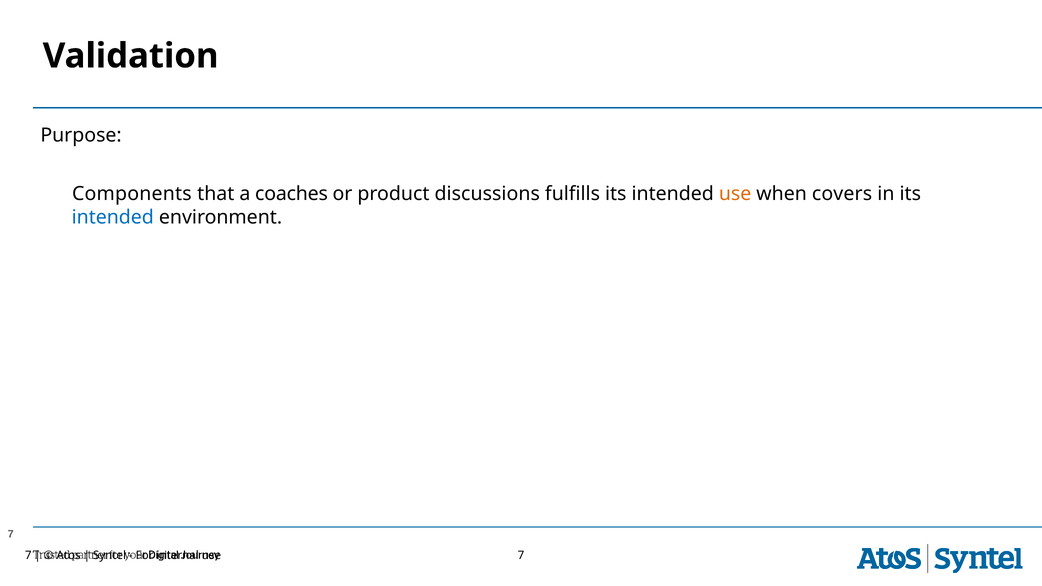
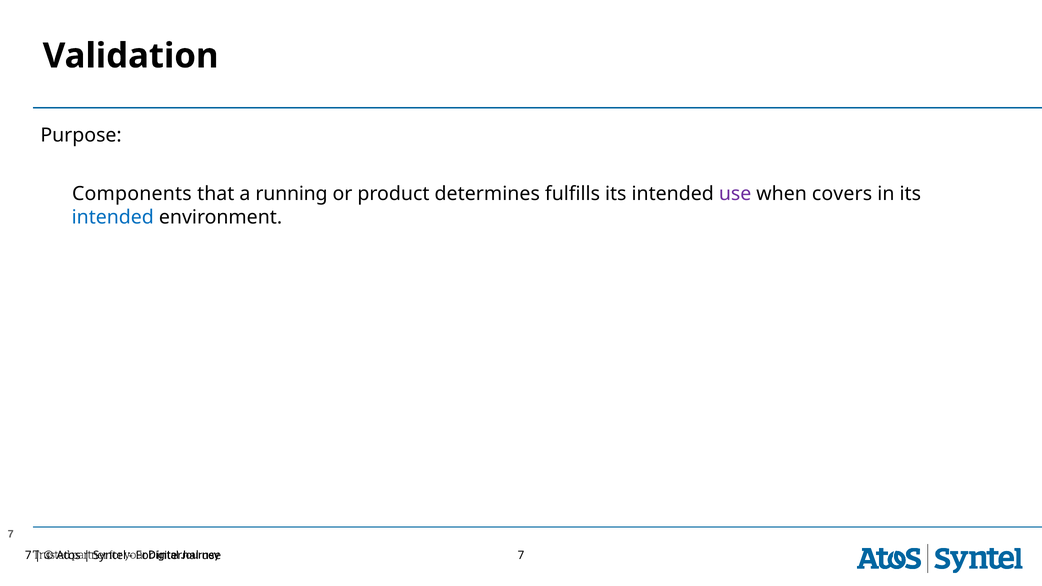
coaches: coaches -> running (292, 194)
discussions: discussions -> determines (487, 194)
use colour: orange -> purple (735, 194)
